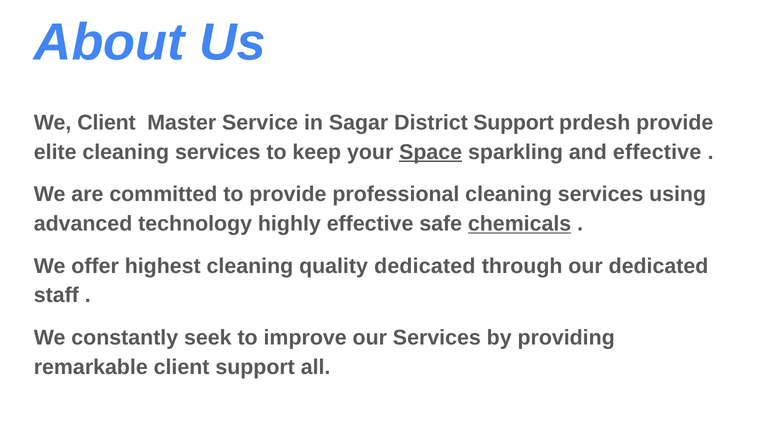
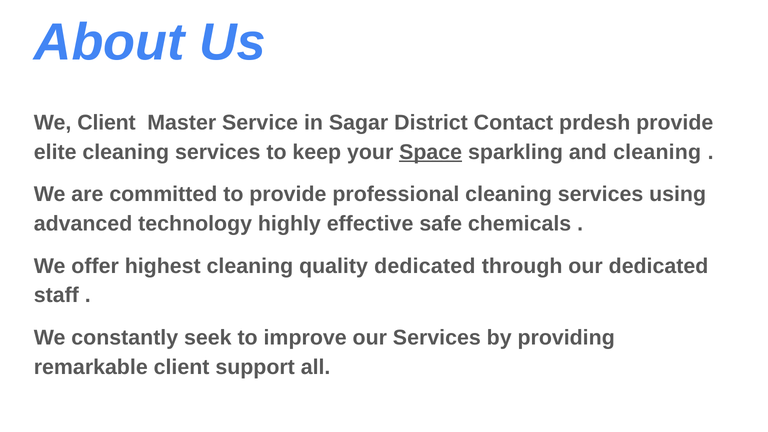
District Support: Support -> Contact (513, 123)
and effective: effective -> cleaning (657, 152)
chemicals underline: present -> none (520, 224)
